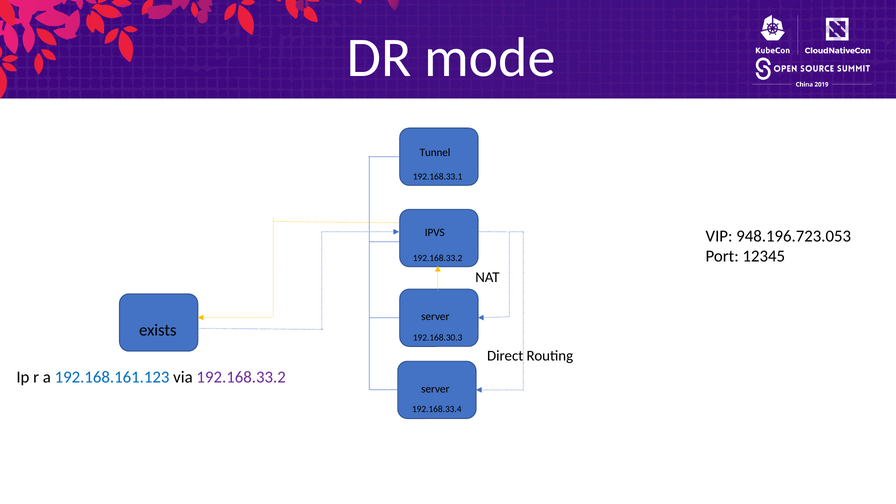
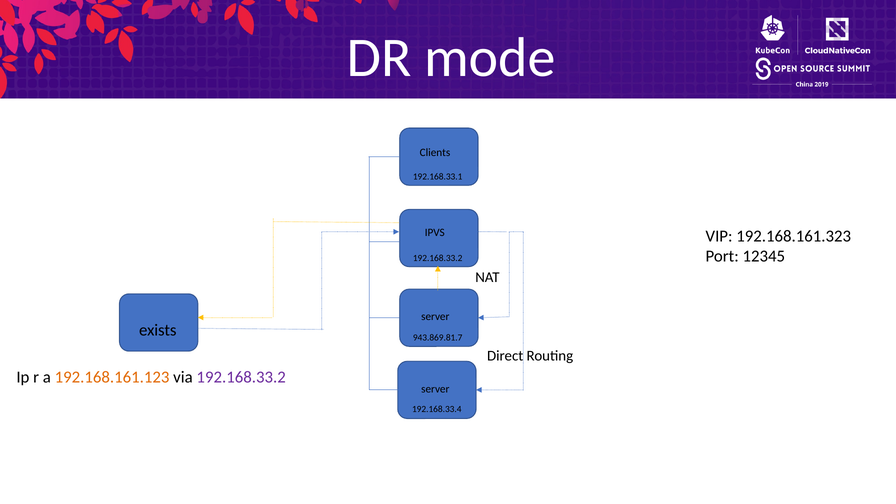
Tunnel: Tunnel -> Clients (435, 152)
948.196.723.053: 948.196.723.053 -> 192.168.161.323 (794, 236)
192.168.30.3: 192.168.30.3 -> 943.869.81.7 (438, 338)
192.168.161.123 colour: blue -> orange (112, 377)
